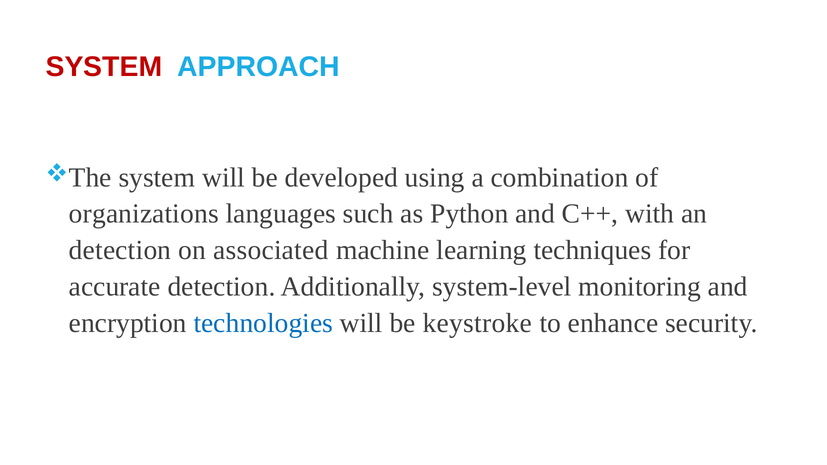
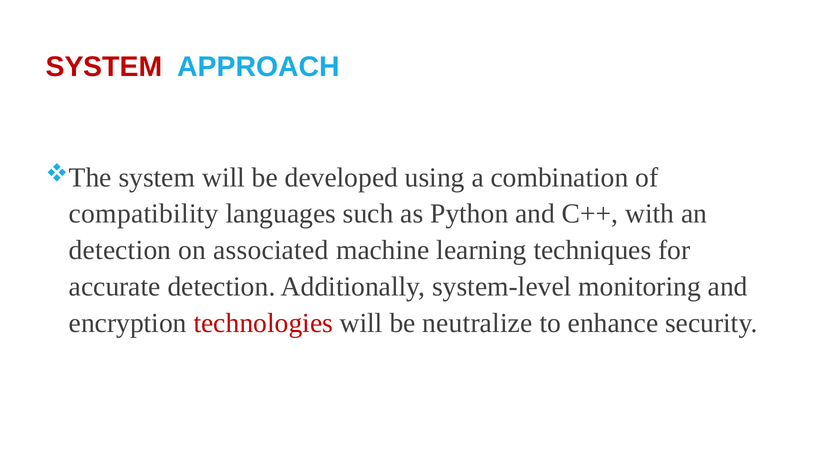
organizations: organizations -> compatibility (144, 214)
technologies colour: blue -> red (263, 323)
keystroke: keystroke -> neutralize (477, 323)
